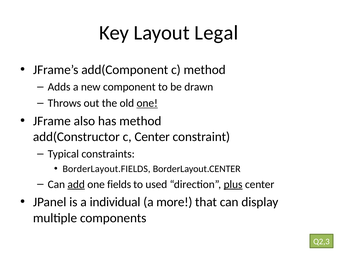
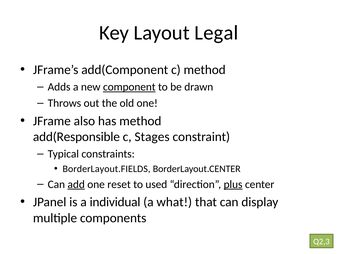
component underline: none -> present (129, 87)
one underline: present -> none (147, 103)
add(Constructor: add(Constructor -> add(Responsible (76, 137)
c Center: Center -> Stages (152, 137)
fields: fields -> reset (119, 184)
more: more -> what (174, 202)
